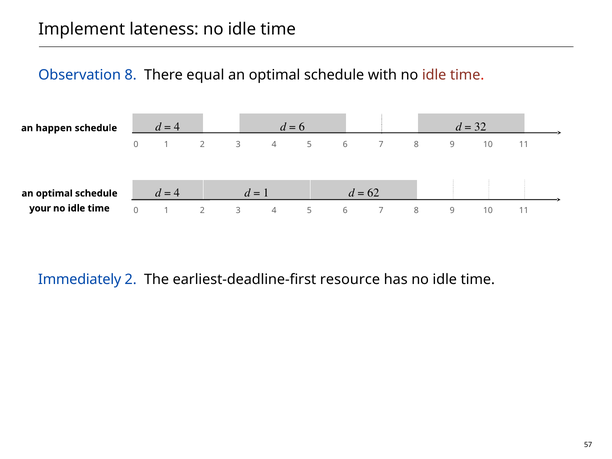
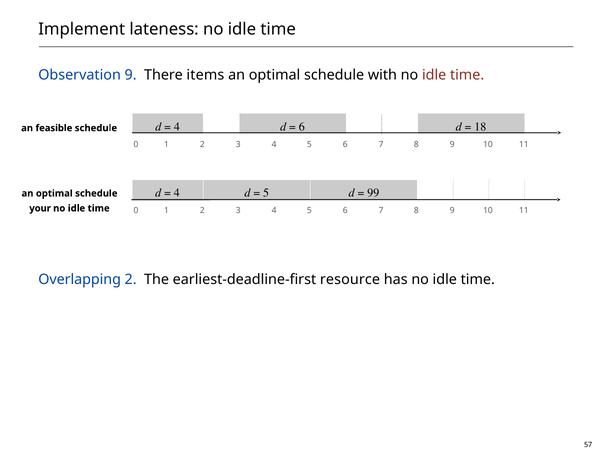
Observation 8: 8 -> 9 (131, 75)
equal: equal -> items (205, 75)
32: 32 -> 18 (480, 127)
happen: happen -> feasible (54, 128)
1: 1 -> 5 (266, 193)
62: 62 -> 99 (373, 193)
Immediately: Immediately -> Overlapping (80, 279)
